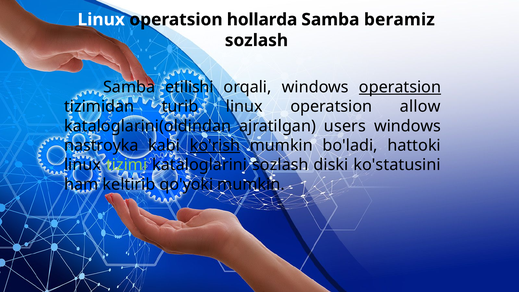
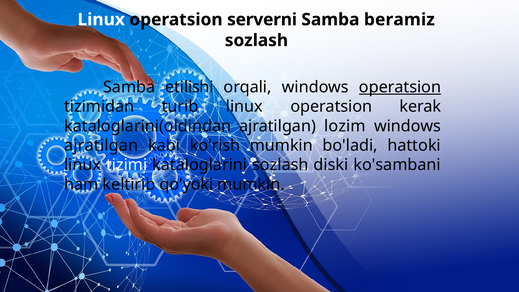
hollarda: hollarda -> serverni (262, 20)
allow: allow -> kerak (420, 107)
users: users -> lozim (345, 126)
nastroyka: nastroyka -> ajratilgan (101, 145)
ko'rish underline: present -> none (215, 145)
tizimi colour: light green -> white (127, 165)
ko'statusini: ko'statusini -> ko'sambani (397, 165)
